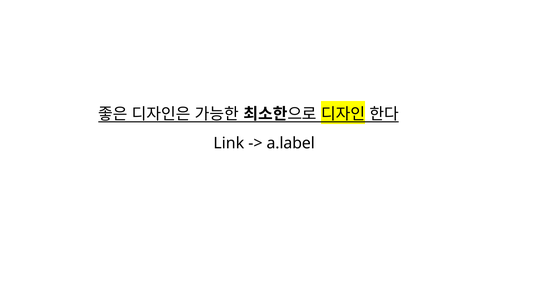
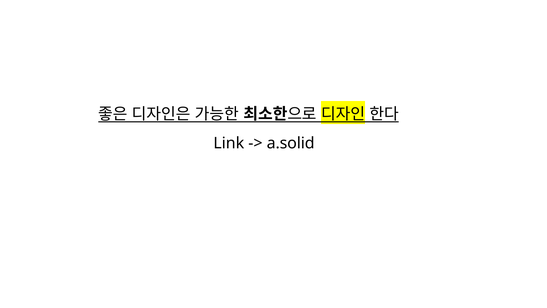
a.label: a.label -> a.solid (291, 143)
